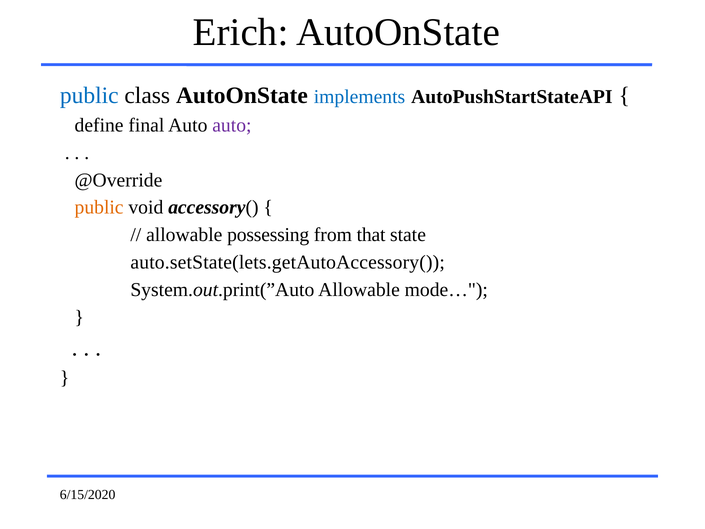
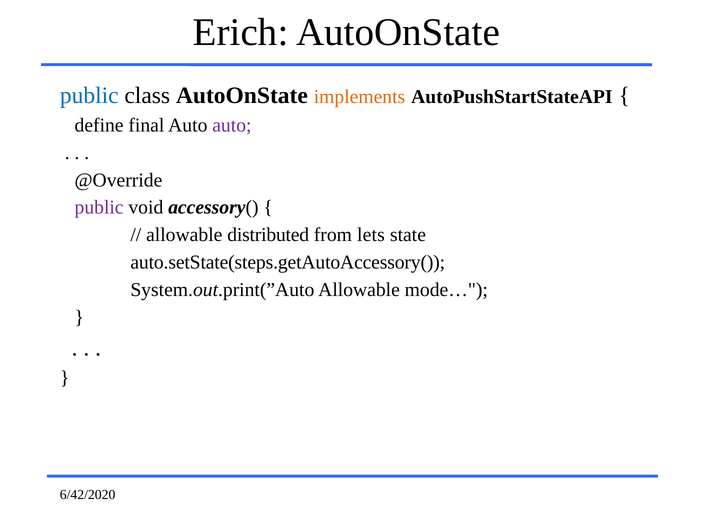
implements colour: blue -> orange (359, 97)
public colour: orange -> purple (99, 207)
possessing: possessing -> distributed (268, 235)
that: that -> lets (371, 235)
auto.setState(lets.getAutoAccessory(: auto.setState(lets.getAutoAccessory( -> auto.setState(steps.getAutoAccessory( (288, 262)
6/15/2020: 6/15/2020 -> 6/42/2020 (88, 494)
